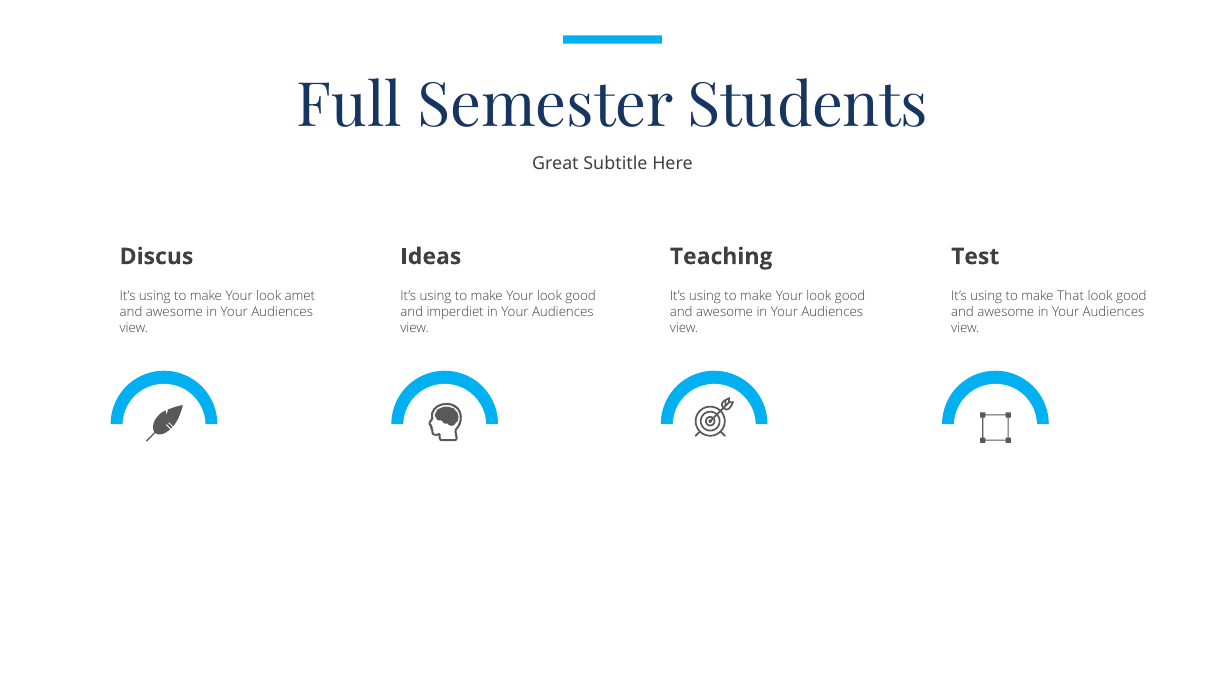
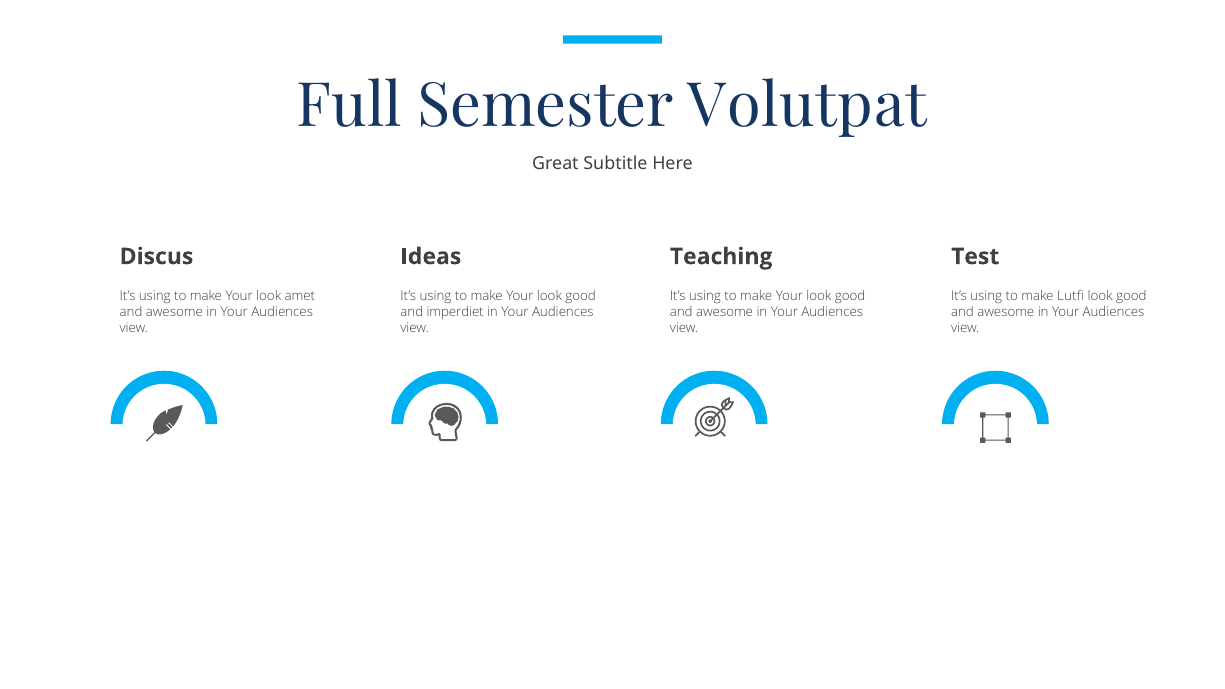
Students: Students -> Volutpat (807, 107)
That: That -> Lutfi (1071, 296)
